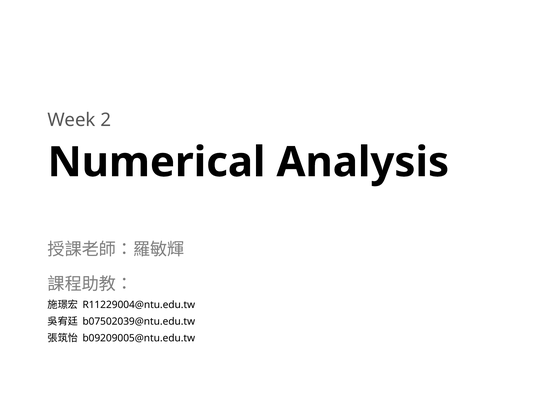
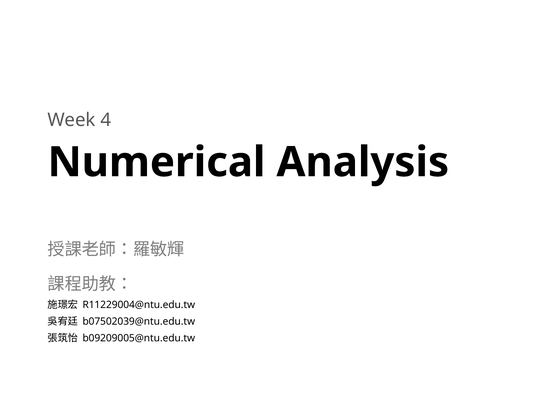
2: 2 -> 4 (106, 120)
